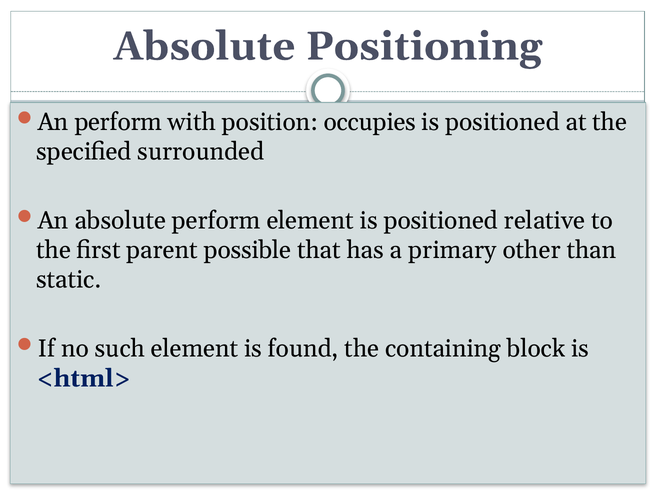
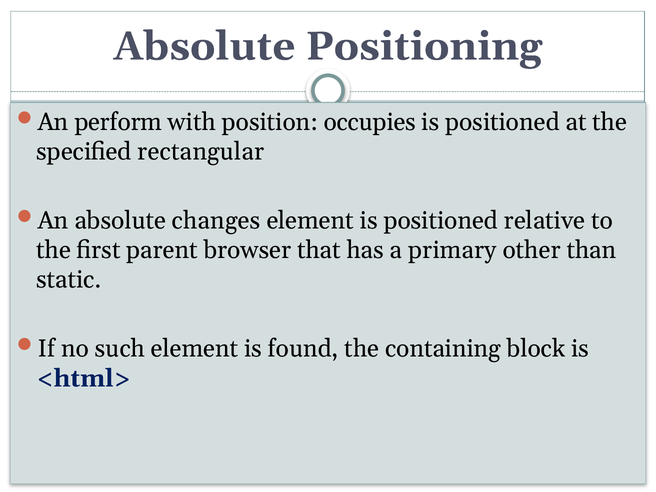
surrounded: surrounded -> rectangular (201, 152)
absolute perform: perform -> changes (216, 221)
possible: possible -> browser (247, 250)
